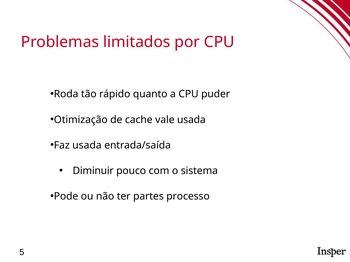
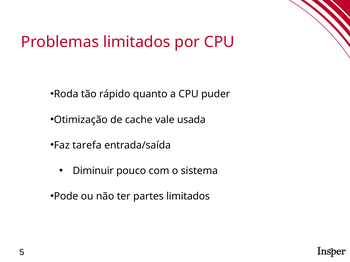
Faz usada: usada -> tarefa (87, 145)
partes processo: processo -> limitados (188, 197)
